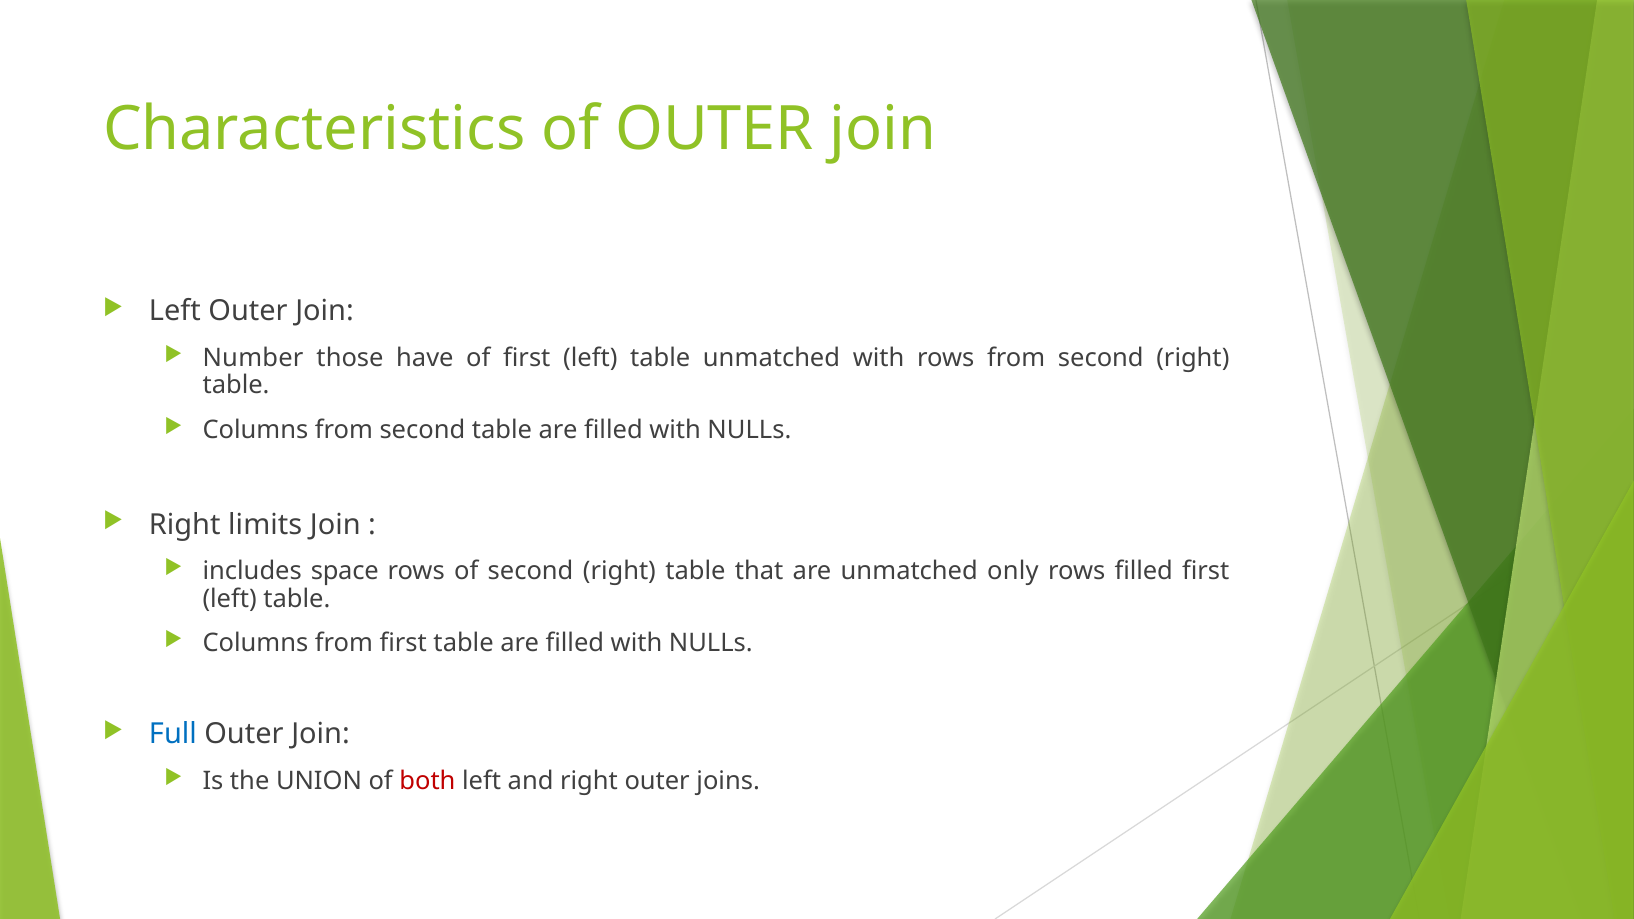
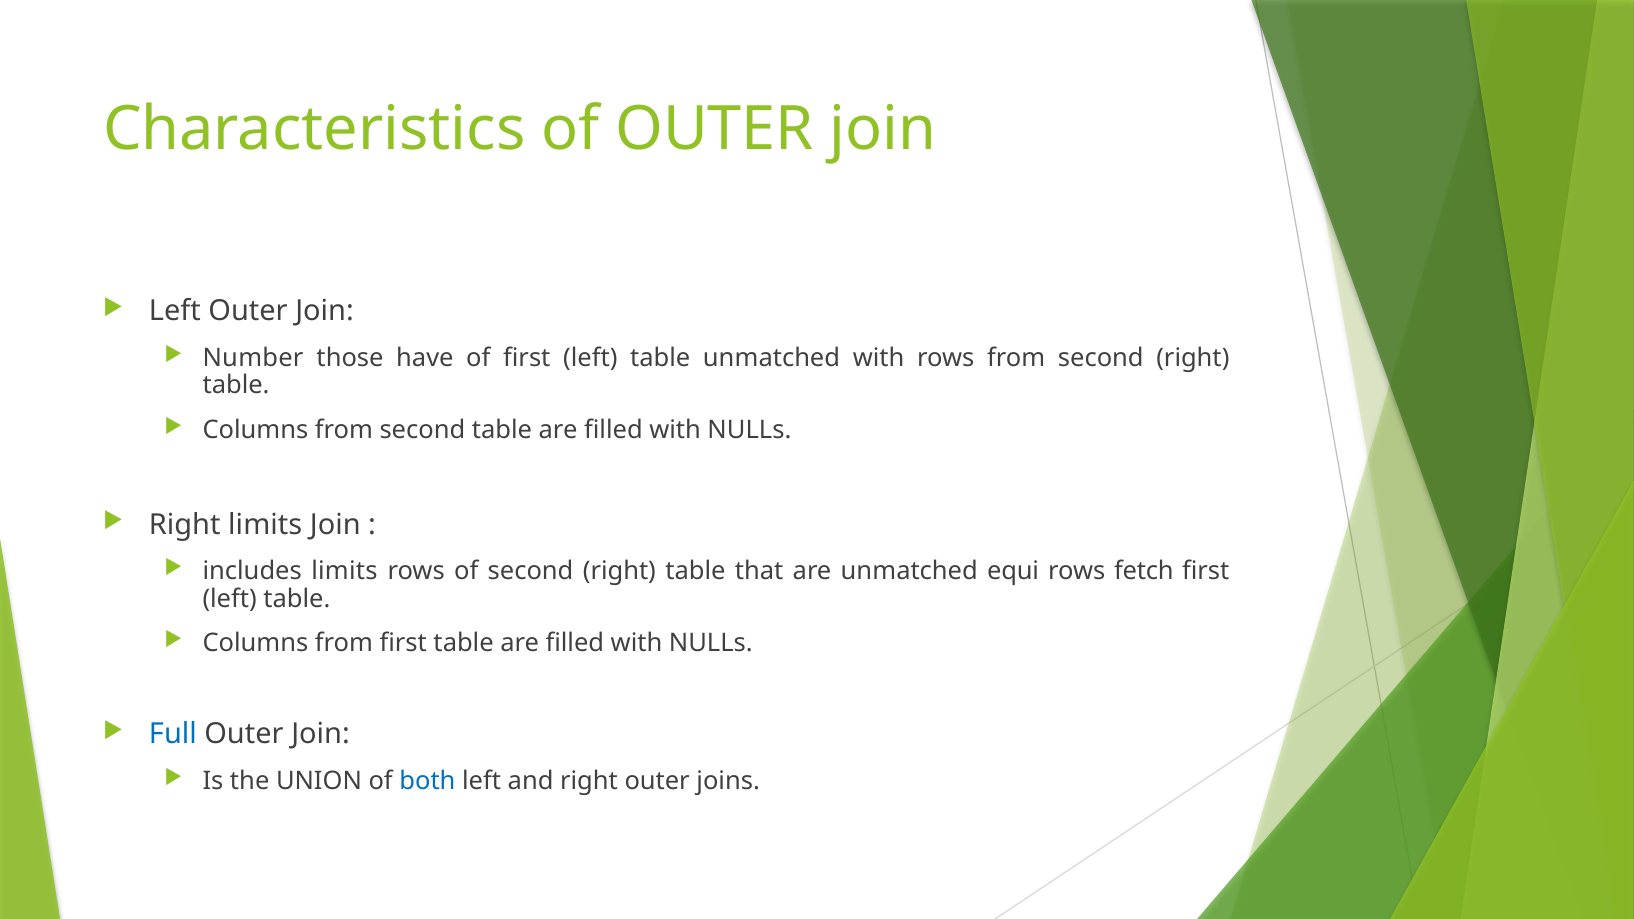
includes space: space -> limits (344, 571)
only: only -> equi (1013, 571)
rows filled: filled -> fetch (1144, 571)
both colour: red -> blue (428, 781)
